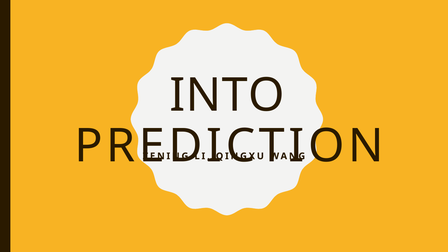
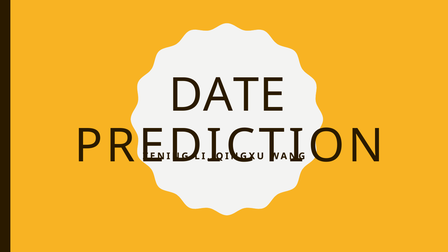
INTO: INTO -> DATE (227, 96)
